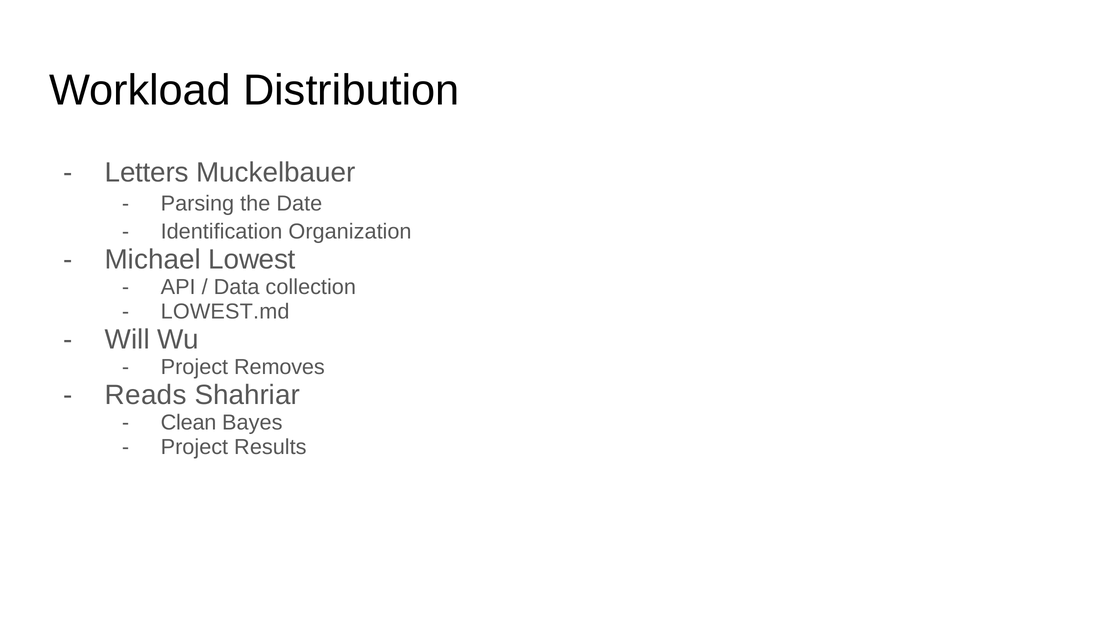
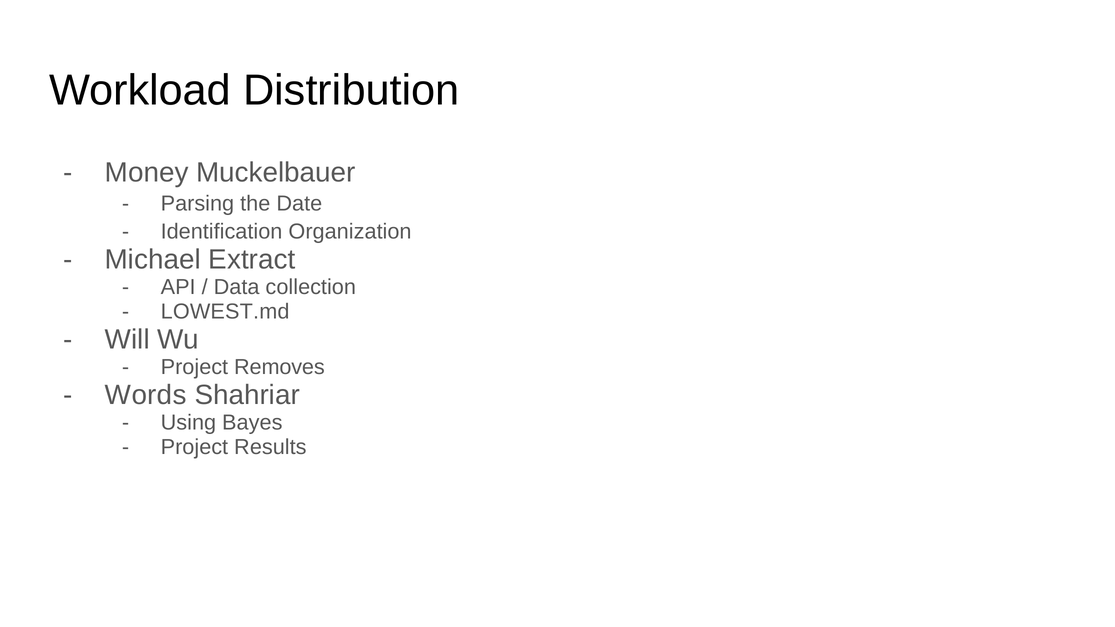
Letters: Letters -> Money (147, 172)
Lowest: Lowest -> Extract (252, 260)
Reads: Reads -> Words (146, 395)
Clean: Clean -> Using (188, 423)
